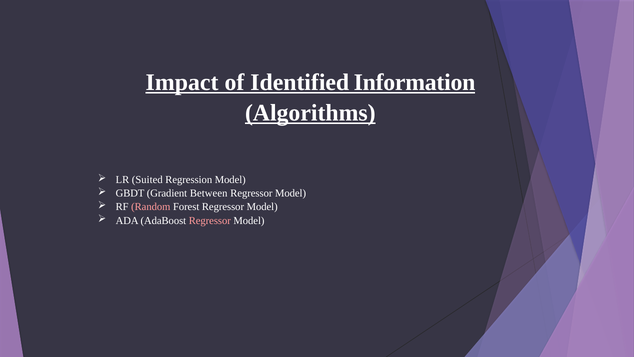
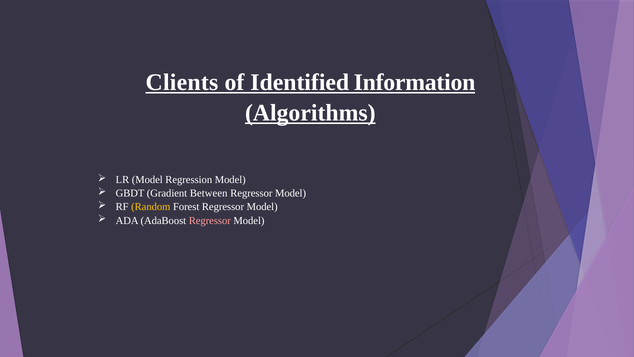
Impact: Impact -> Clients (182, 82)
LR Suited: Suited -> Model (147, 180)
Random colour: pink -> yellow (151, 207)
